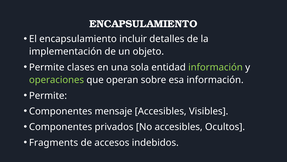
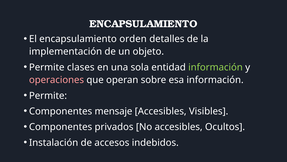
incluir: incluir -> orden (133, 39)
operaciones colour: light green -> pink (57, 80)
Fragments: Fragments -> Instalación (54, 142)
